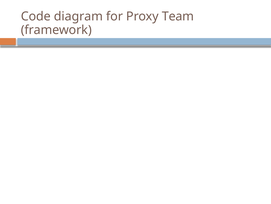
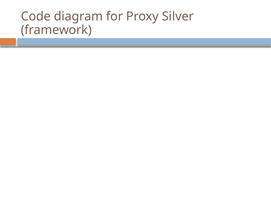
Team: Team -> Silver (178, 16)
